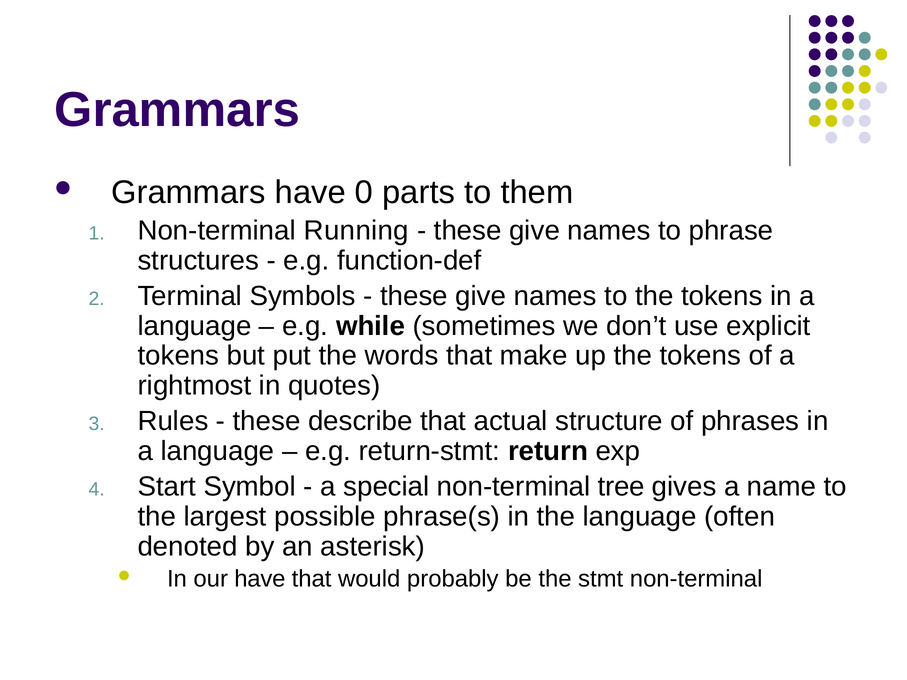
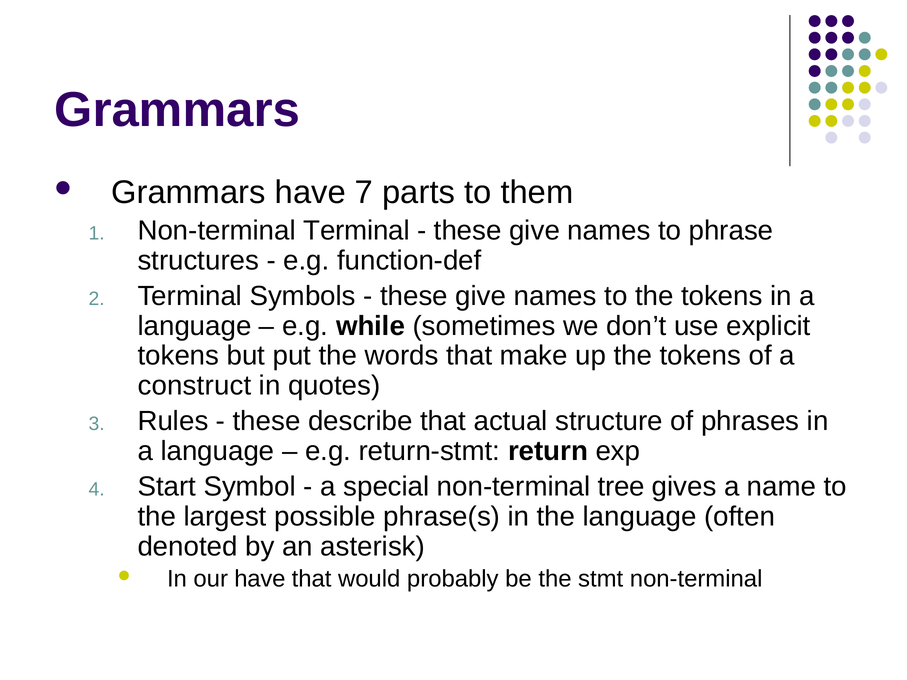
0: 0 -> 7 (364, 193)
Non-terminal Running: Running -> Terminal (357, 231)
rightmost: rightmost -> construct (195, 386)
